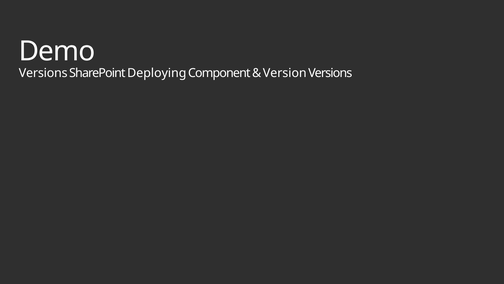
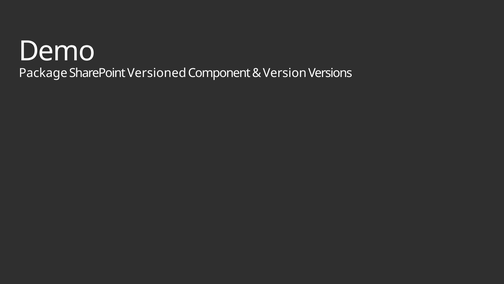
Versions: Versions -> Package (43, 73)
Deploying: Deploying -> Versioned (157, 73)
